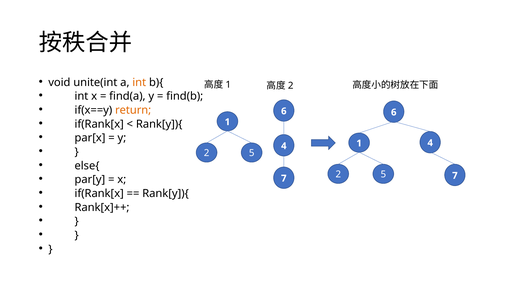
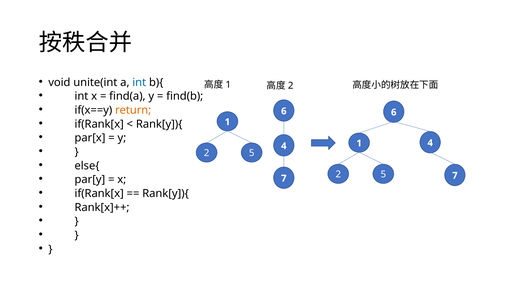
int colour: orange -> blue (139, 82)
